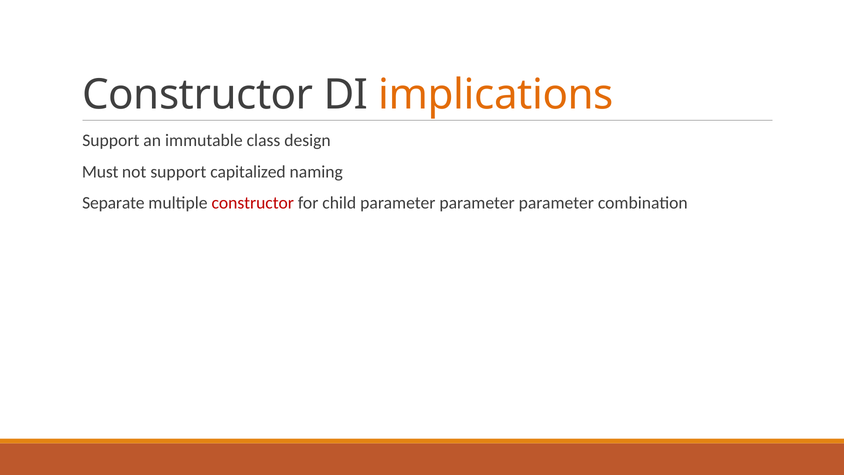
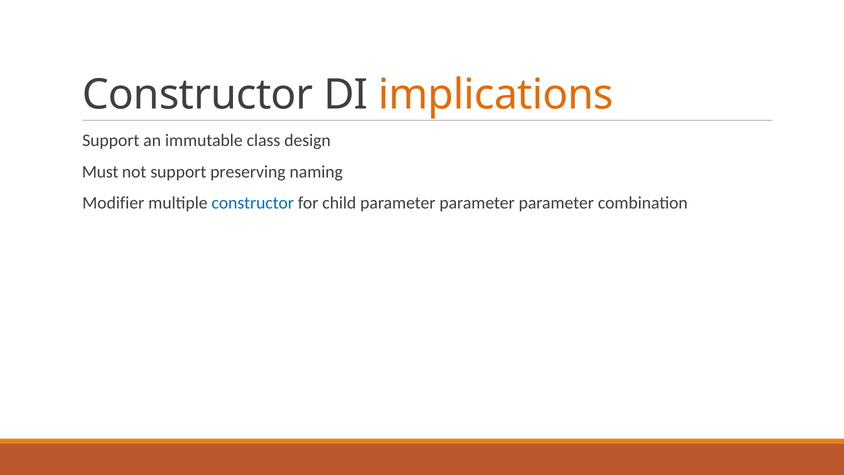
capitalized: capitalized -> preserving (248, 172)
Separate: Separate -> Modifier (113, 203)
constructor colour: red -> blue (253, 203)
